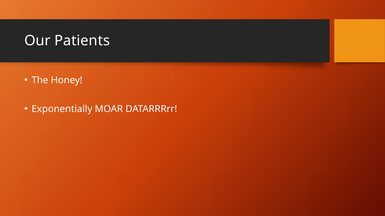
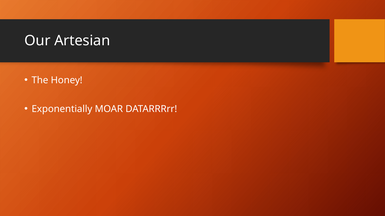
Patients: Patients -> Artesian (82, 41)
